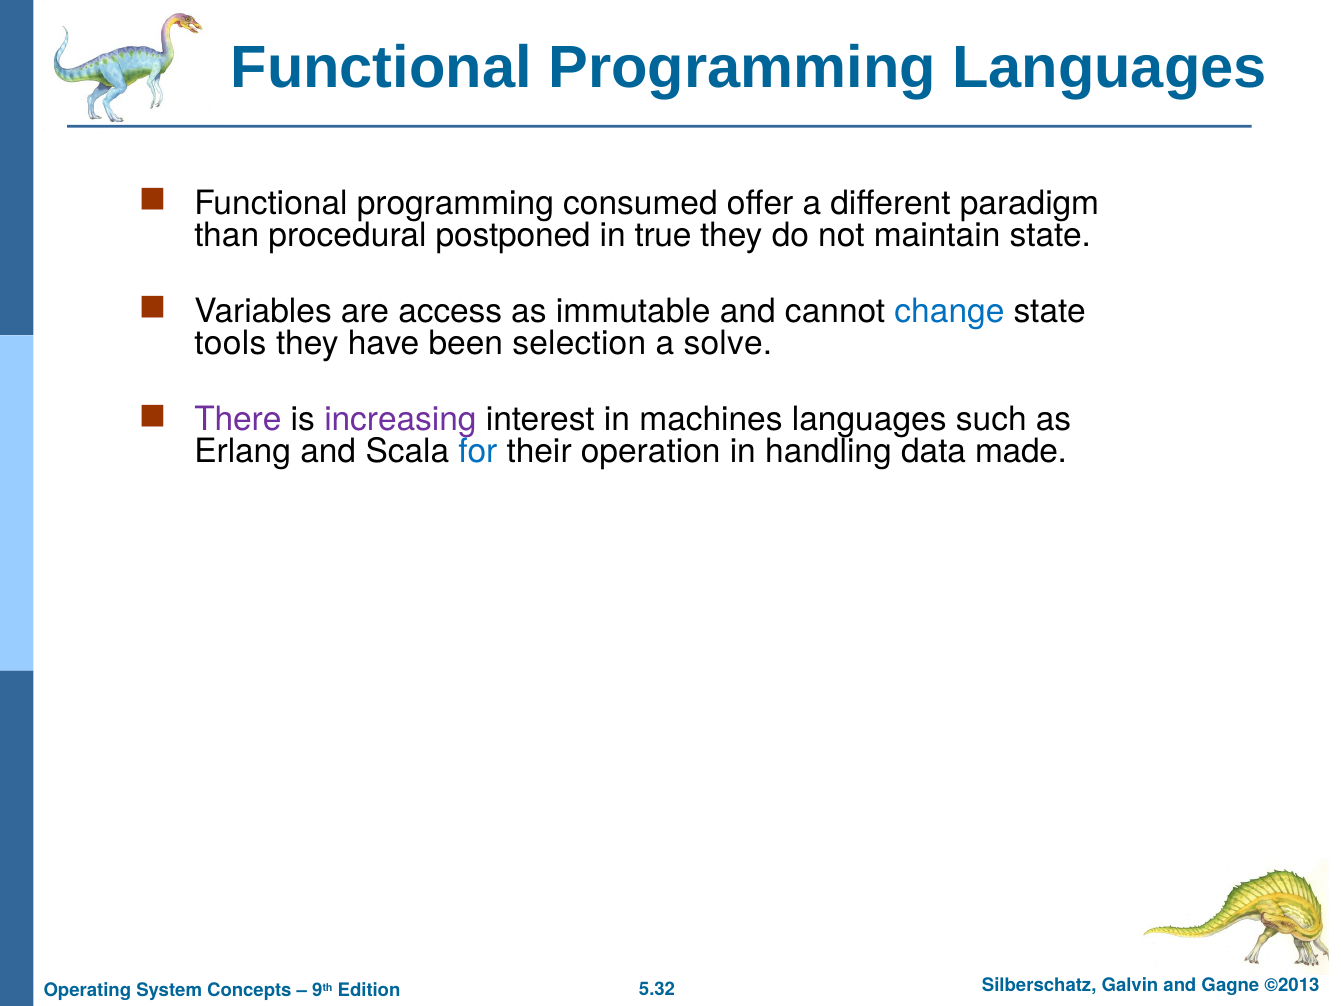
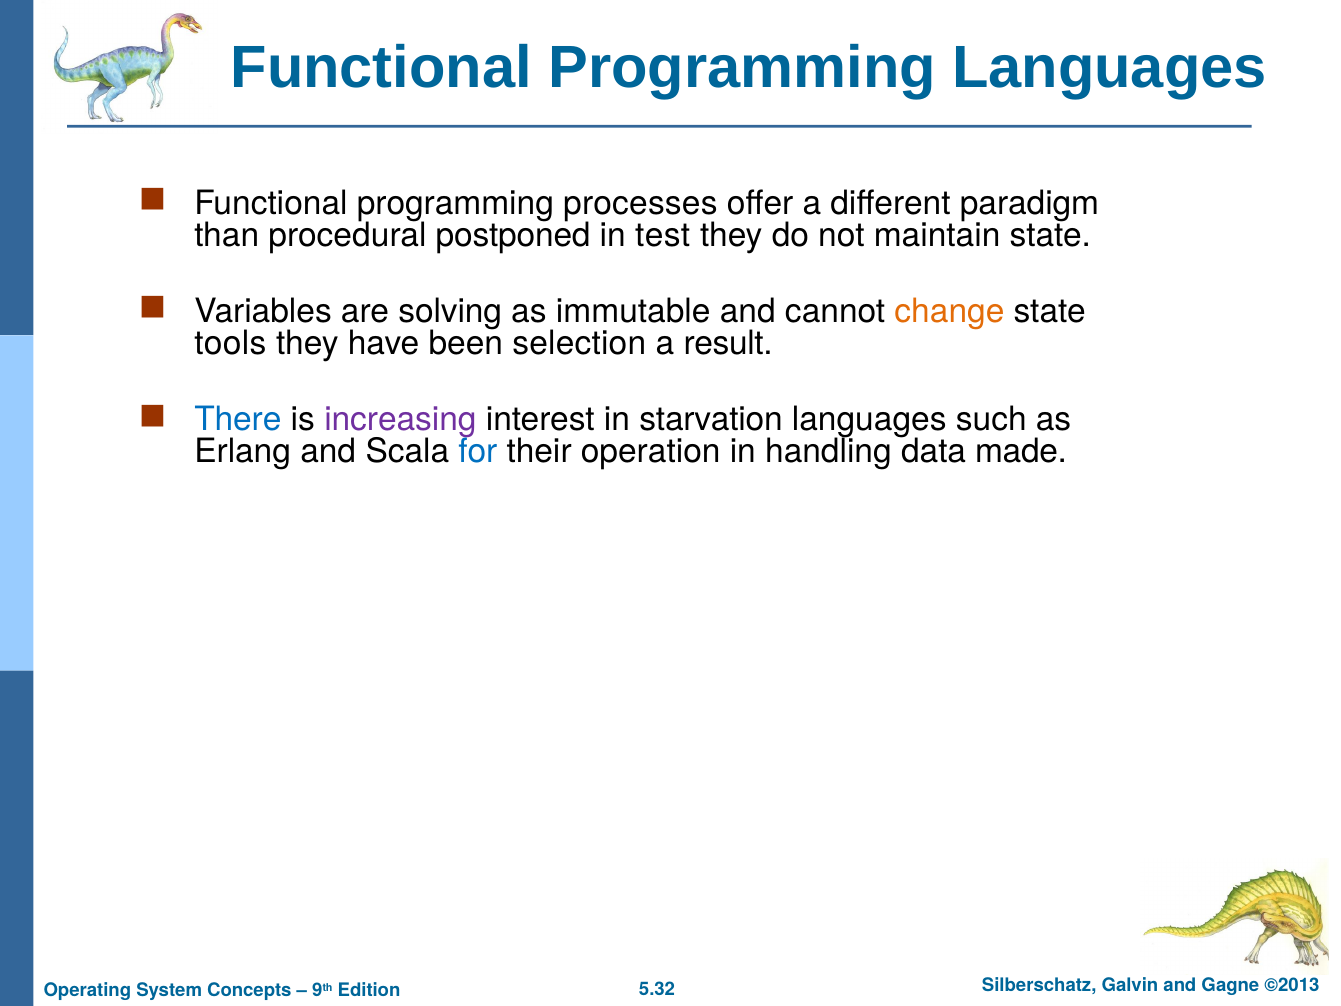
consumed: consumed -> processes (640, 203)
true: true -> test (663, 235)
access: access -> solving (450, 311)
change colour: blue -> orange (949, 311)
solve: solve -> result (728, 343)
There colour: purple -> blue (238, 420)
machines: machines -> starvation (711, 420)
